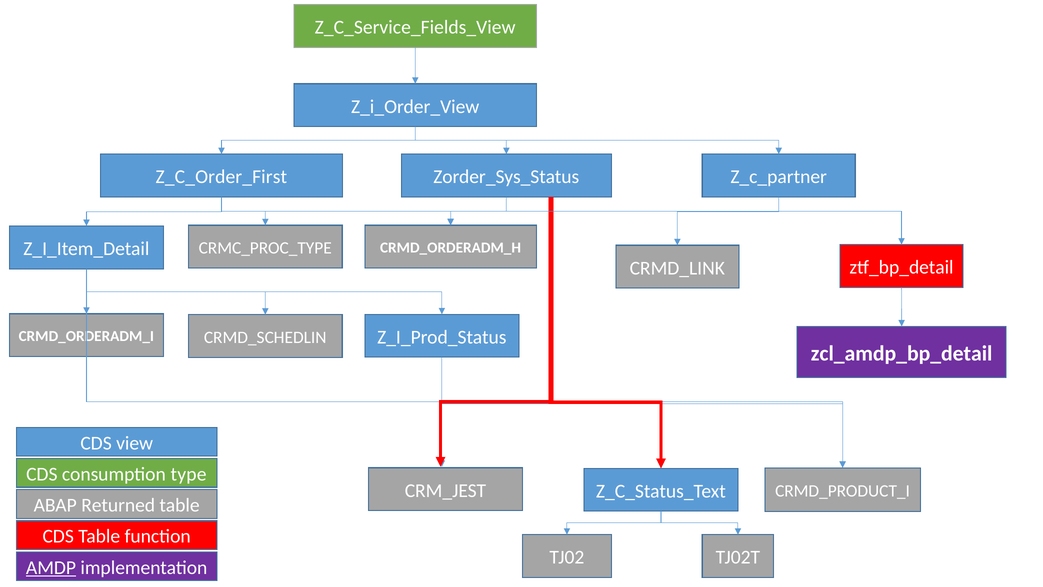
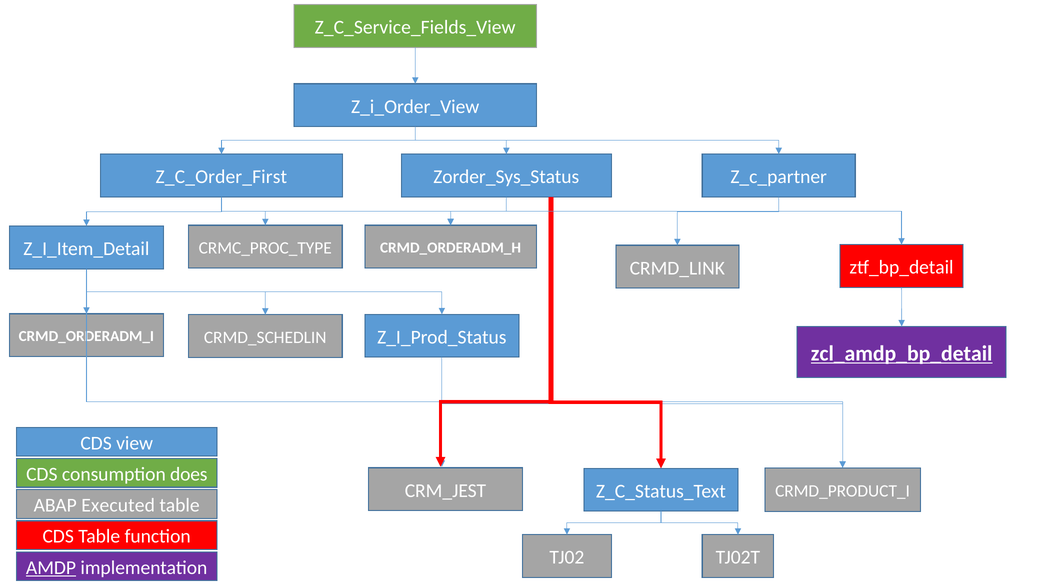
zcl_amdp_bp_detail underline: none -> present (902, 353)
type: type -> does (189, 474)
Returned: Returned -> Executed (118, 505)
